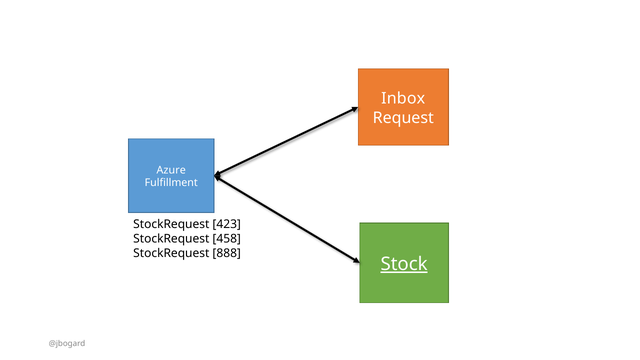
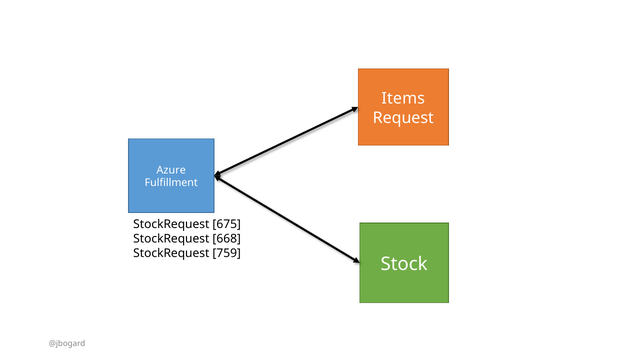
Inbox: Inbox -> Items (403, 99)
423: 423 -> 675 (227, 225)
458: 458 -> 668 (227, 239)
888: 888 -> 759 (227, 253)
Stock underline: present -> none (404, 264)
